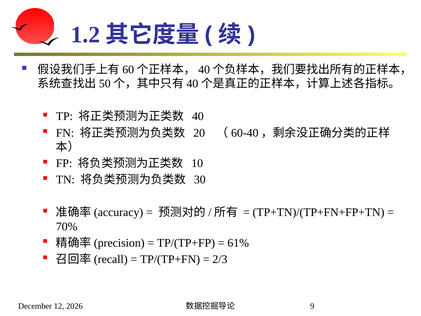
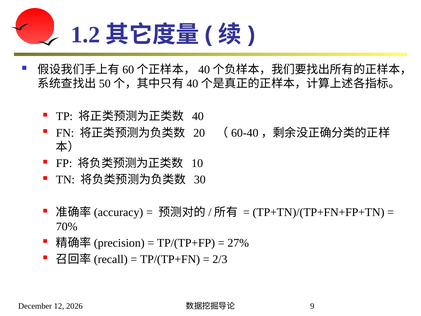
61%: 61% -> 27% (238, 243)
